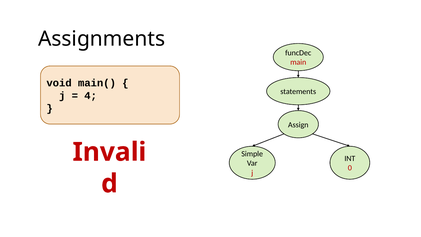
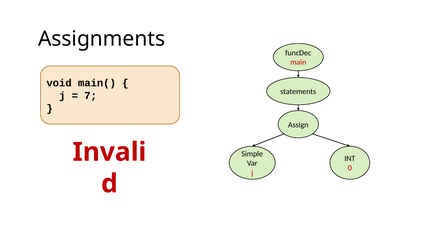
4: 4 -> 7 (91, 96)
